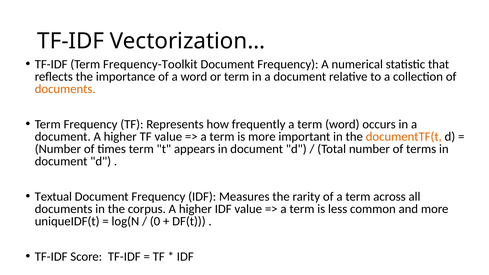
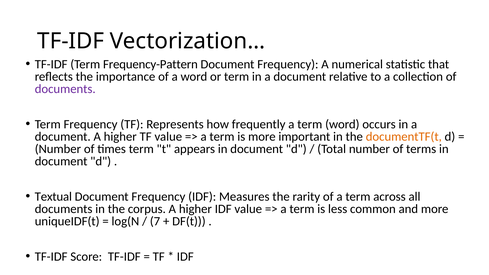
Frequency-Toolkit: Frequency-Toolkit -> Frequency-Pattern (150, 64)
documents colour: orange -> purple (65, 89)
0: 0 -> 7 (155, 222)
